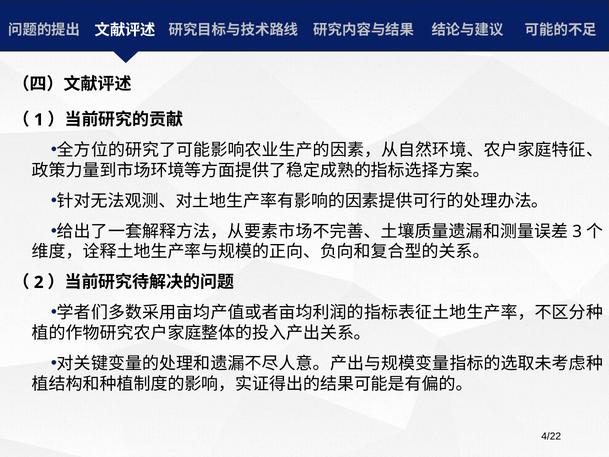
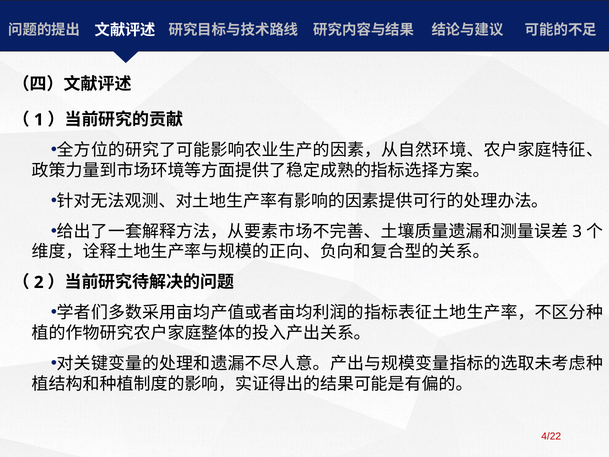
4/22 colour: black -> red (551, 436)
